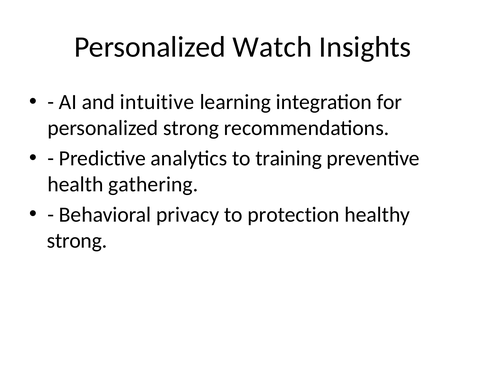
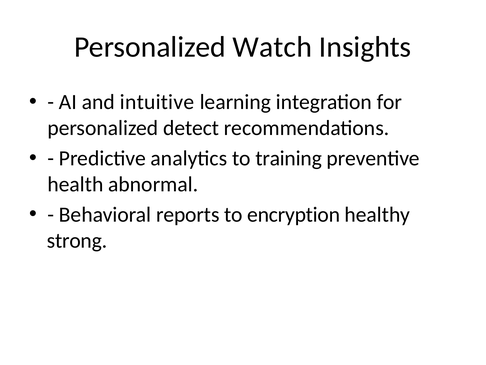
personalized strong: strong -> detect (191, 128)
gathering: gathering -> abnormal (153, 184)
privacy: privacy -> reports (188, 214)
protection: protection -> encryption (294, 214)
